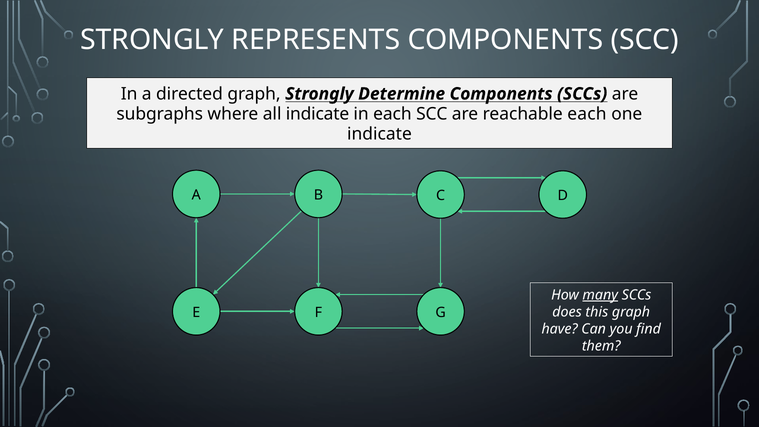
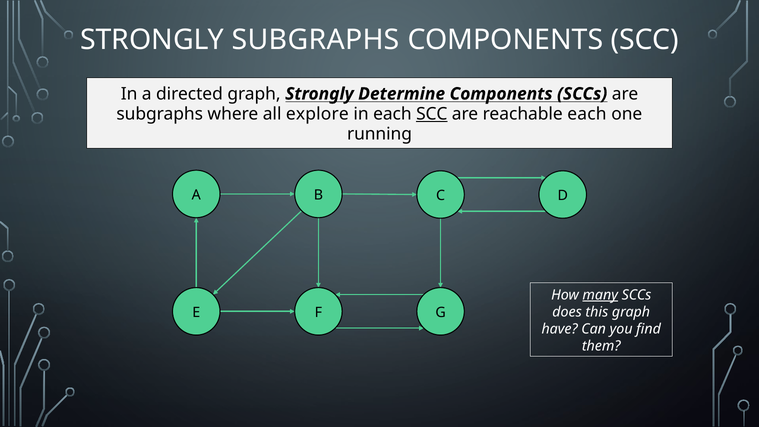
STRONGLY REPRESENTS: REPRESENTS -> SUBGRAPHS (316, 40)
all indicate: indicate -> explore (317, 114)
SCC underline: none -> present (432, 114)
indicate: indicate -> running (379, 134)
